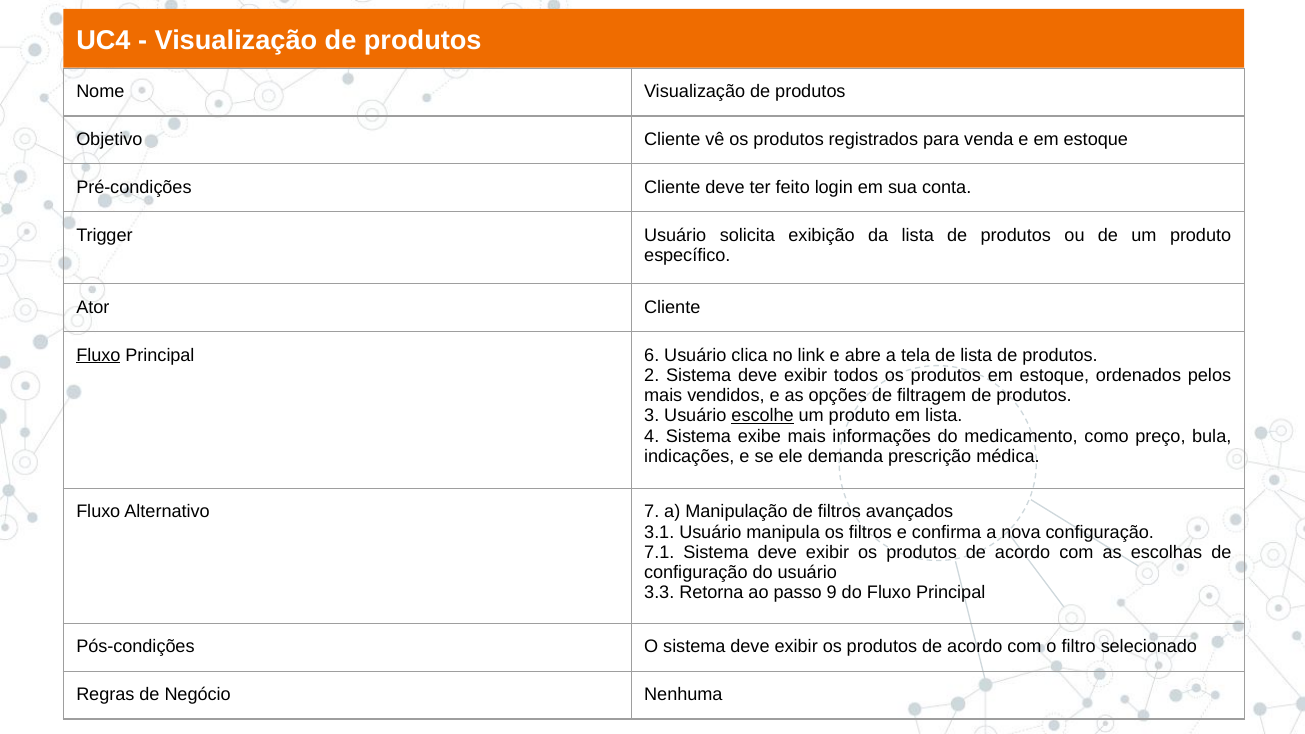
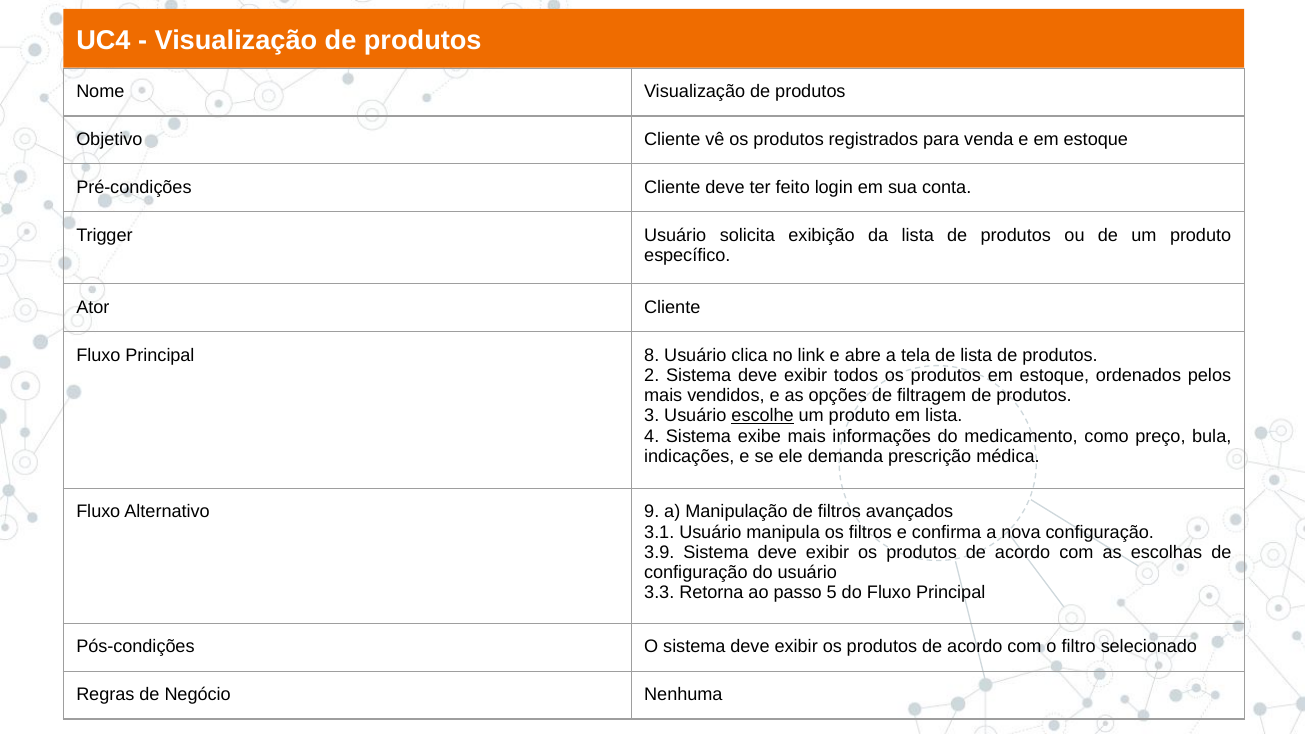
Fluxo underline: present -> none (98, 355)
6: 6 -> 8 (652, 355)
7: 7 -> 9 (652, 512)
7.1: 7.1 -> 3.9 (659, 552)
9: 9 -> 5 (832, 593)
